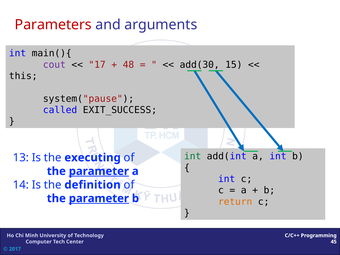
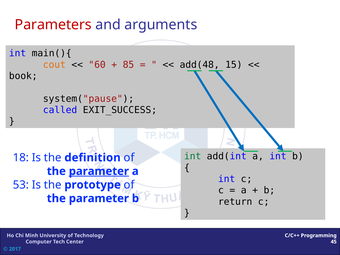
cout colour: purple -> orange (54, 65)
17: 17 -> 60 (97, 65)
48: 48 -> 85 (128, 65)
add(30: add(30 -> add(48 (200, 65)
this: this -> book (23, 76)
13: 13 -> 18 (21, 158)
executing: executing -> definition (93, 158)
14: 14 -> 53 (21, 185)
definition: definition -> prototype (93, 185)
parameter underline: present -> none (99, 198)
return colour: orange -> black (235, 202)
